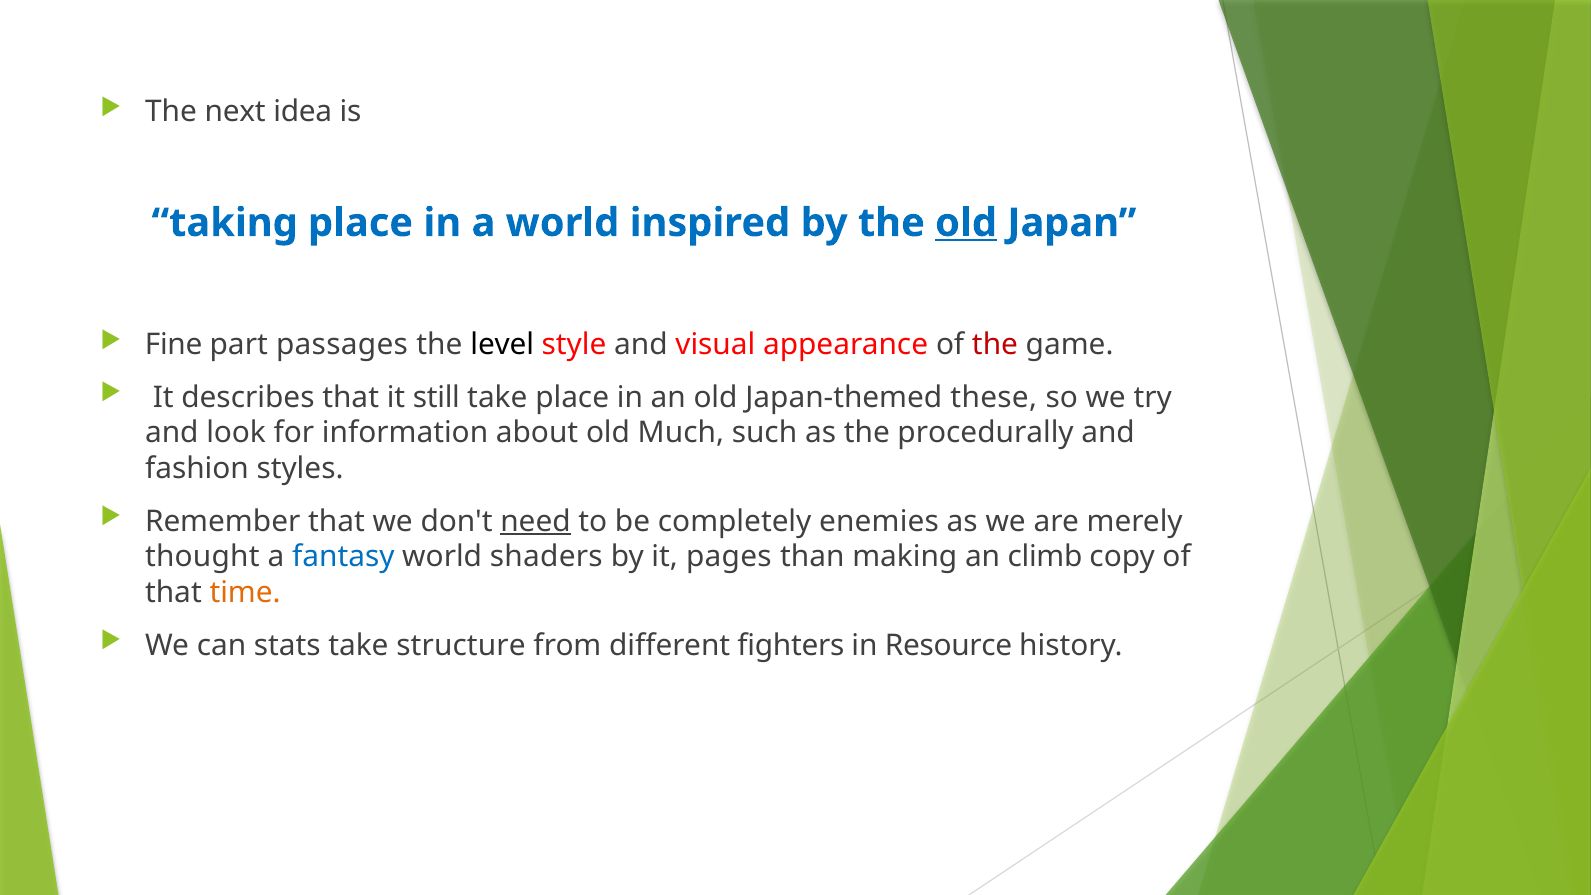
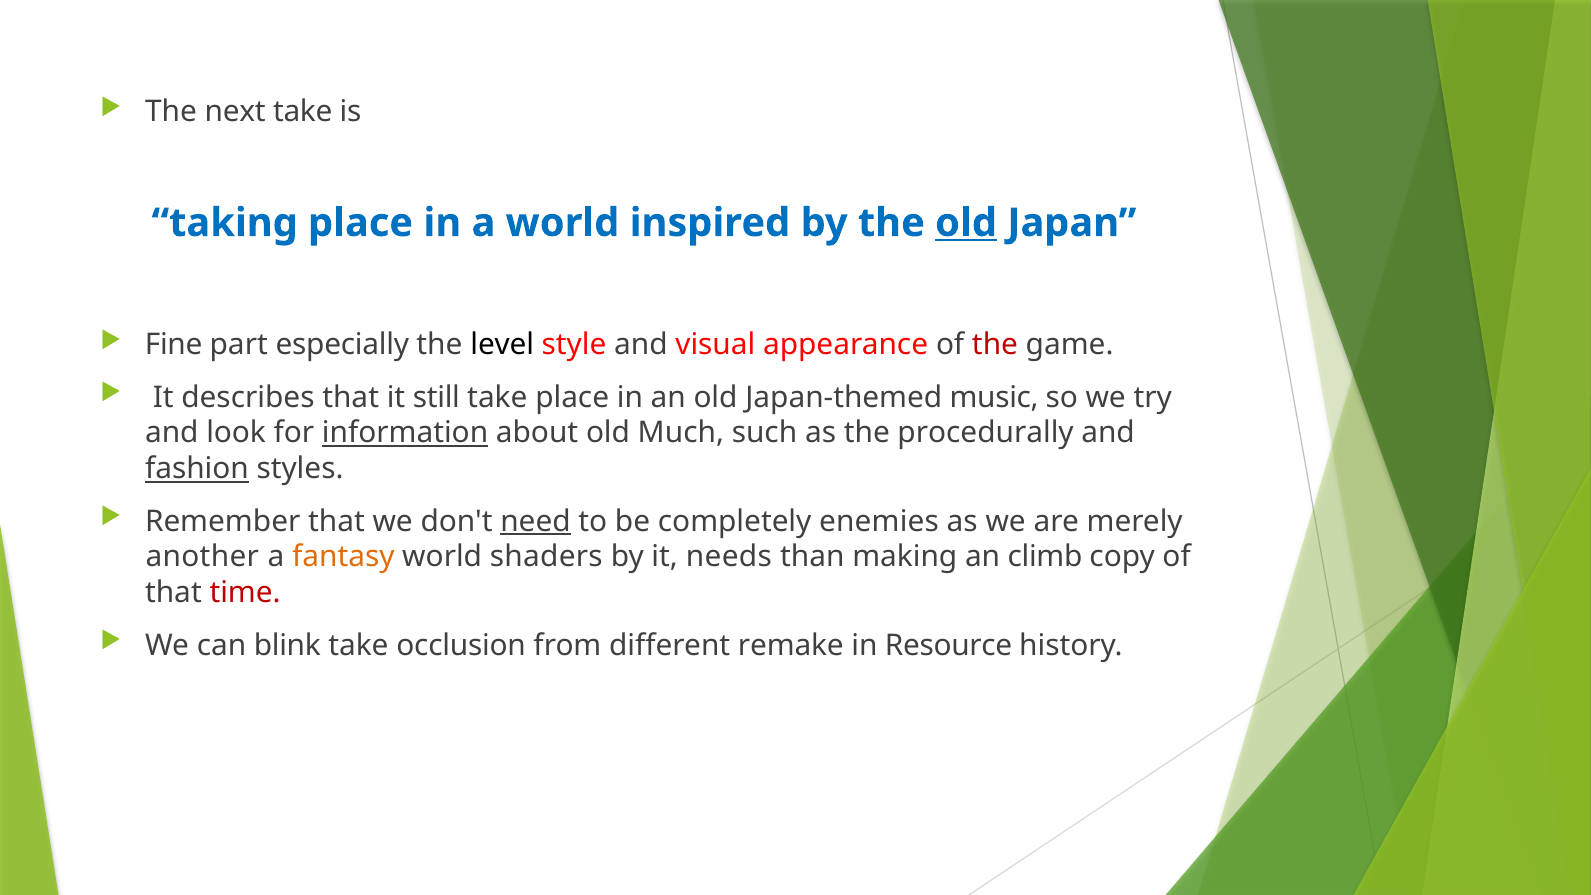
next idea: idea -> take (303, 111)
passages: passages -> especially (342, 345)
these: these -> music (994, 397)
information underline: none -> present (405, 433)
fashion underline: none -> present (197, 469)
thought: thought -> another (202, 557)
fantasy colour: blue -> orange (343, 557)
pages: pages -> needs (729, 557)
time colour: orange -> red (245, 593)
stats: stats -> blink (287, 645)
structure: structure -> occlusion (461, 645)
fighters: fighters -> remake (791, 645)
